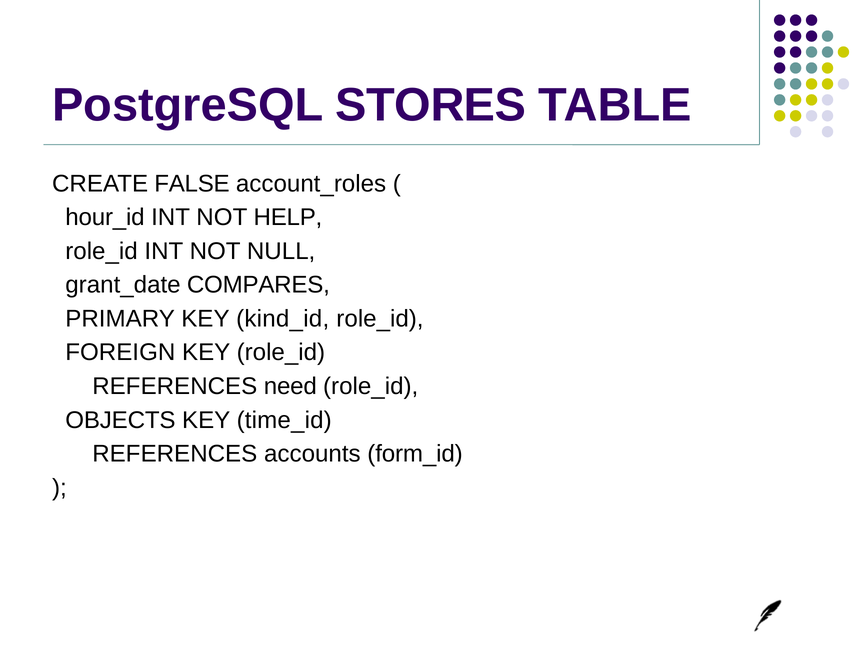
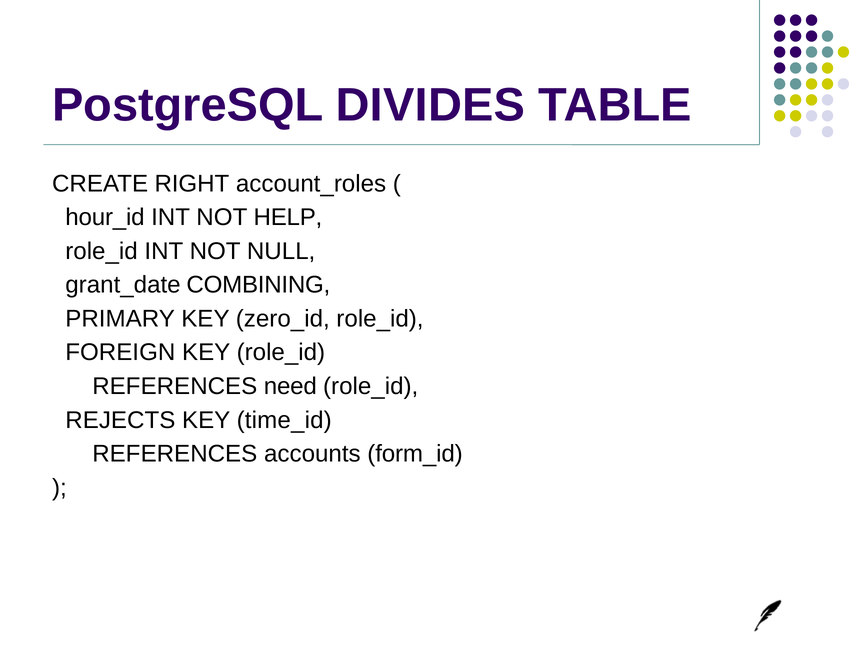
STORES: STORES -> DIVIDES (430, 105)
FALSE: FALSE -> RIGHT (192, 184)
COMPARES: COMPARES -> COMBINING (258, 285)
kind_id: kind_id -> zero_id (283, 319)
OBJECTS: OBJECTS -> REJECTS (120, 420)
